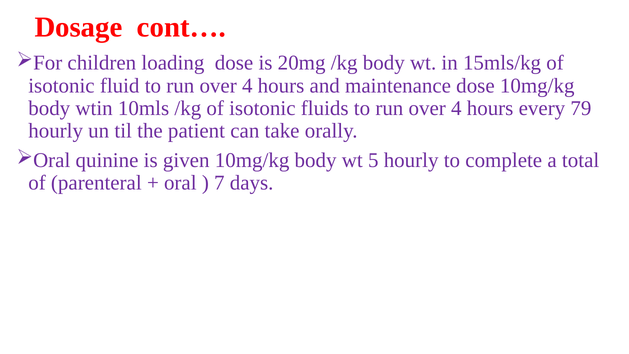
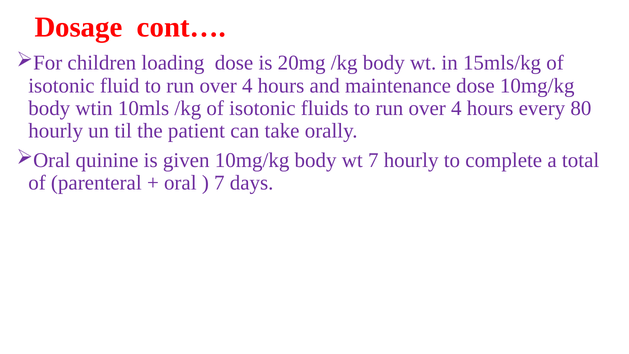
79: 79 -> 80 (581, 108)
wt 5: 5 -> 7 (373, 160)
